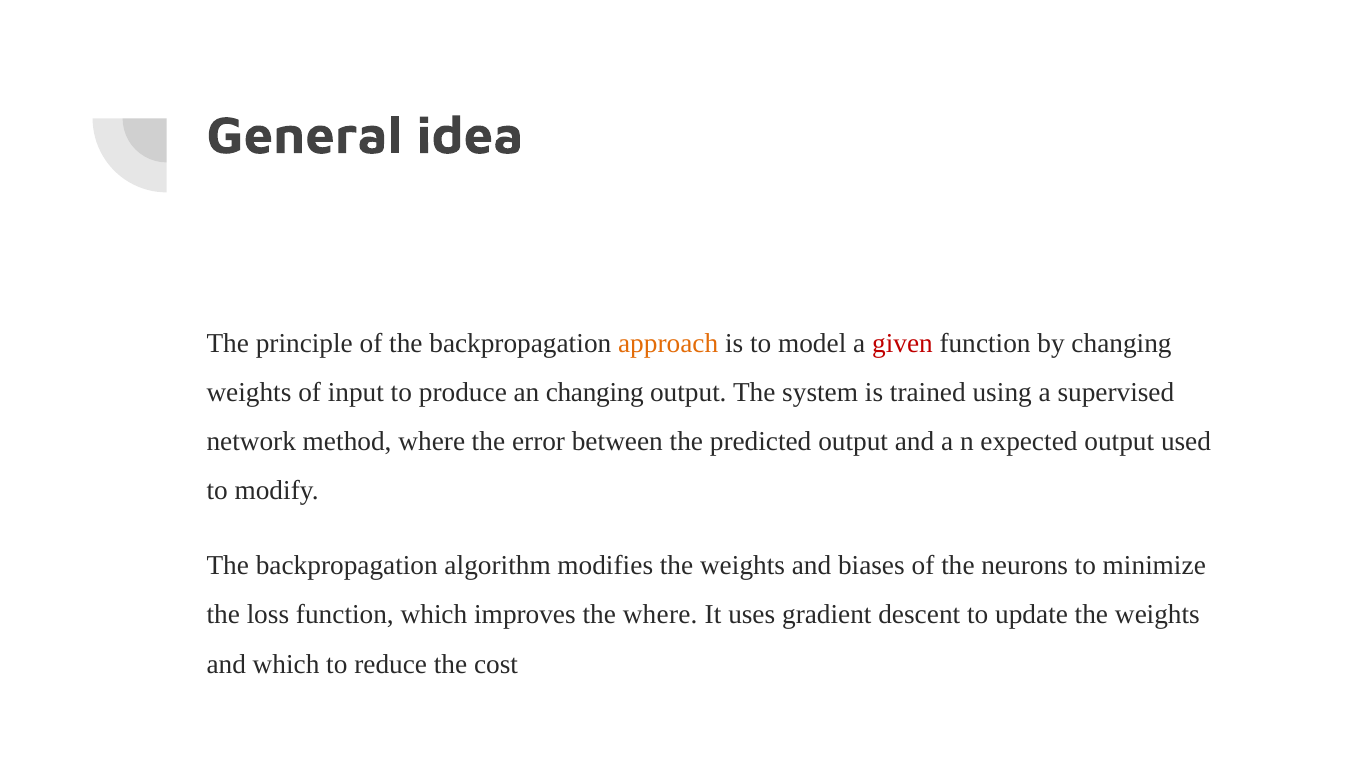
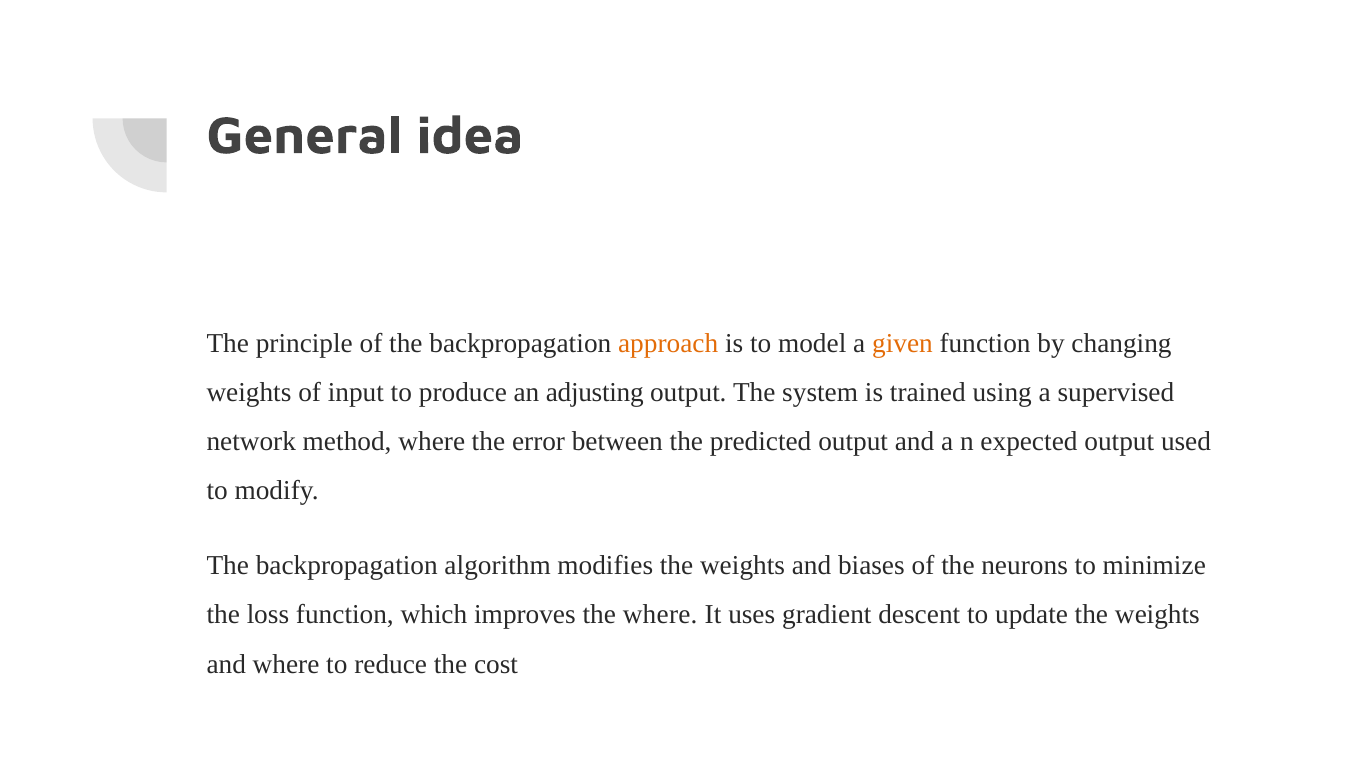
given colour: red -> orange (902, 343)
an changing: changing -> adjusting (595, 392)
and which: which -> where (286, 664)
